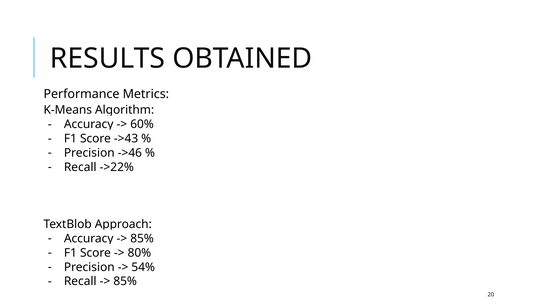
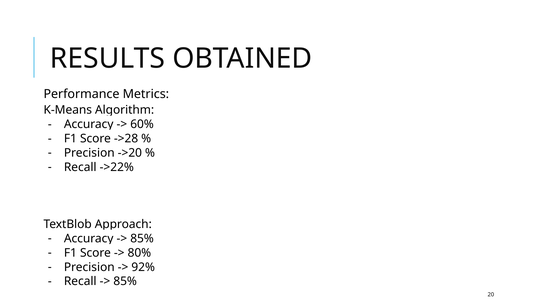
->43: ->43 -> ->28 (126, 139)
->46: ->46 -> ->20 (130, 153)
54%: 54% -> 92% (143, 267)
